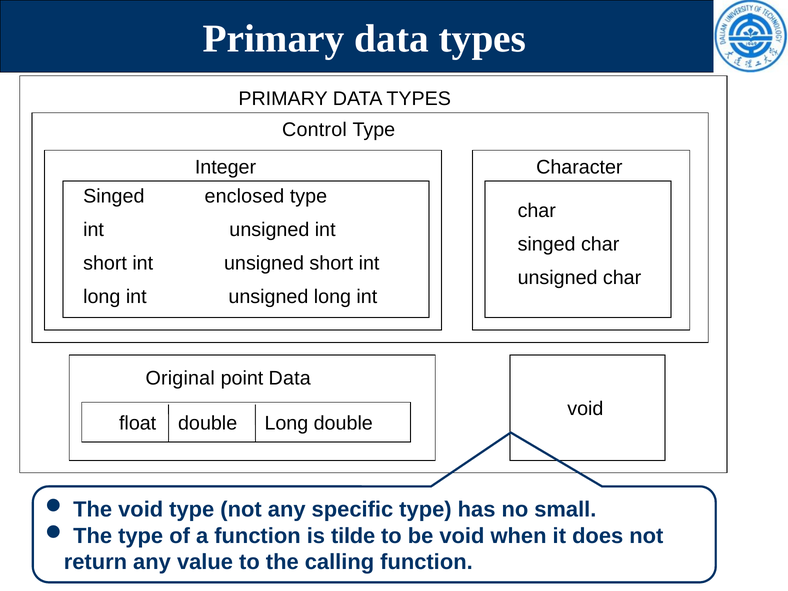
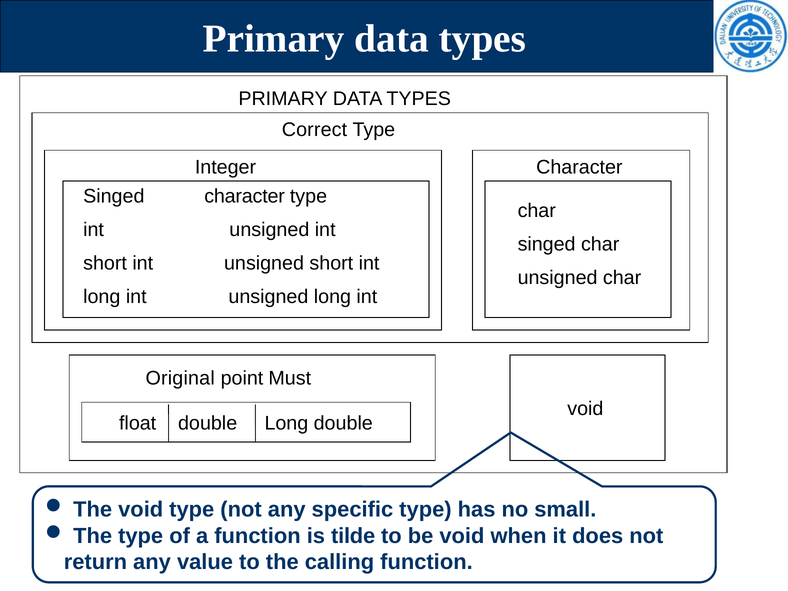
Control: Control -> Correct (314, 130)
Singed enclosed: enclosed -> character (245, 196)
point Data: Data -> Must (290, 378)
